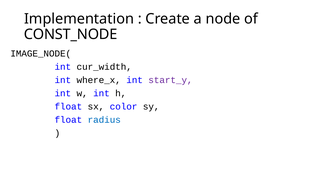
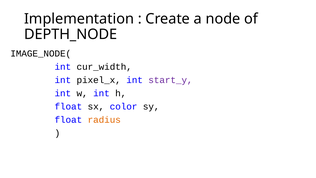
CONST_NODE: CONST_NODE -> DEPTH_NODE (71, 34)
where_x: where_x -> pixel_x (99, 80)
radius colour: blue -> orange (104, 120)
